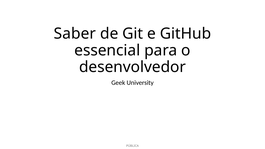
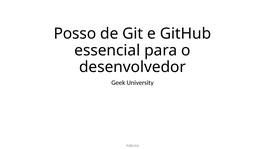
Saber: Saber -> Posso (75, 34)
